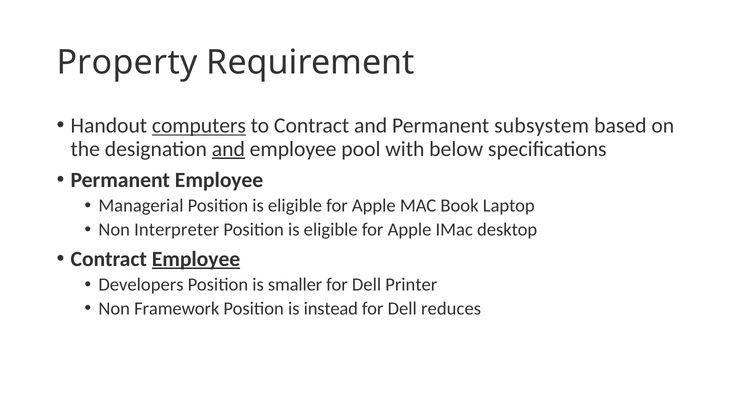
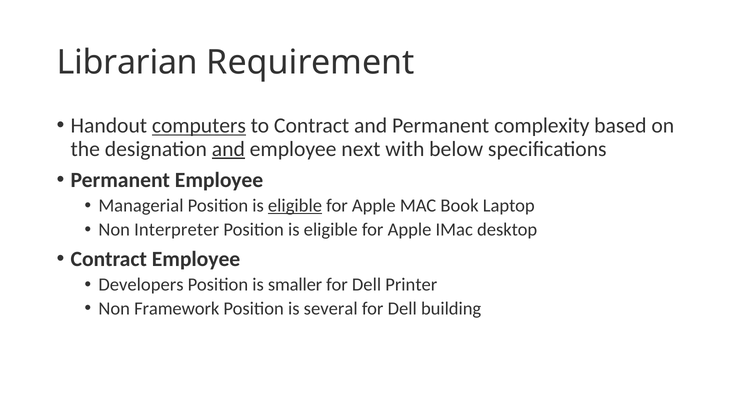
Property: Property -> Librarian (127, 62)
subsystem: subsystem -> complexity (542, 126)
pool: pool -> next (361, 149)
eligible underline: none -> present (295, 206)
Employee underline: present -> none (196, 259)
instead: instead -> several (331, 309)
reduces: reduces -> building (451, 309)
